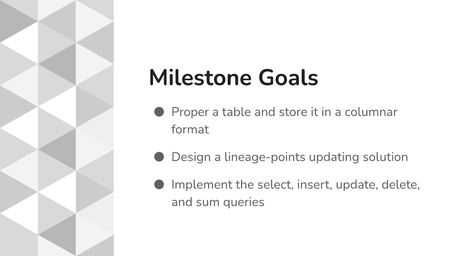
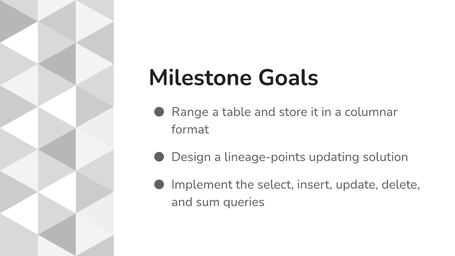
Proper: Proper -> Range (190, 112)
